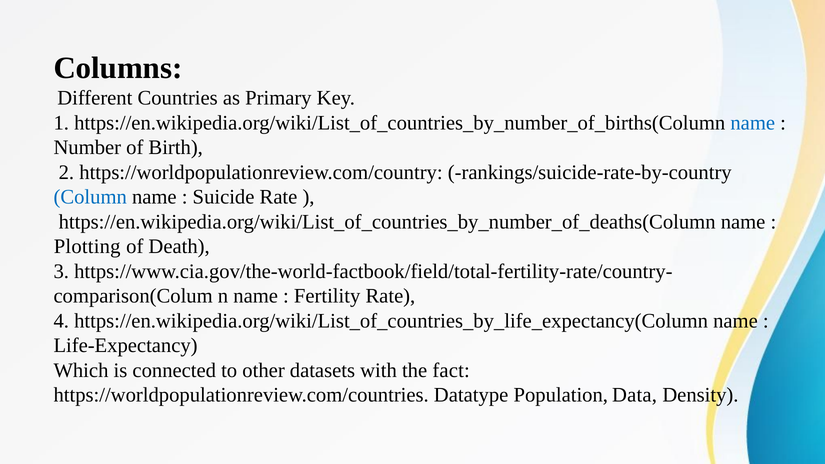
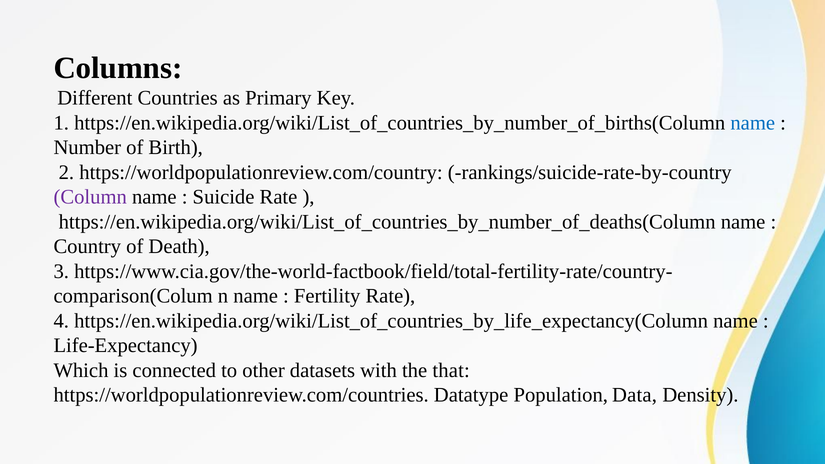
Column colour: blue -> purple (90, 197)
Plotting: Plotting -> Country (87, 247)
fact: fact -> that (451, 370)
